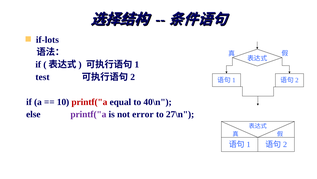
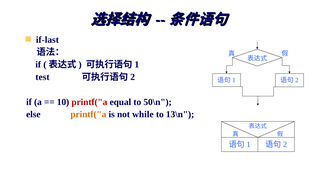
if-lots: if-lots -> if-last (47, 40)
40\n: 40\n -> 50\n (158, 102)
printf("a colour: purple -> orange (88, 114)
error: error -> while (143, 114)
27\n: 27\n -> 13\n (180, 114)
